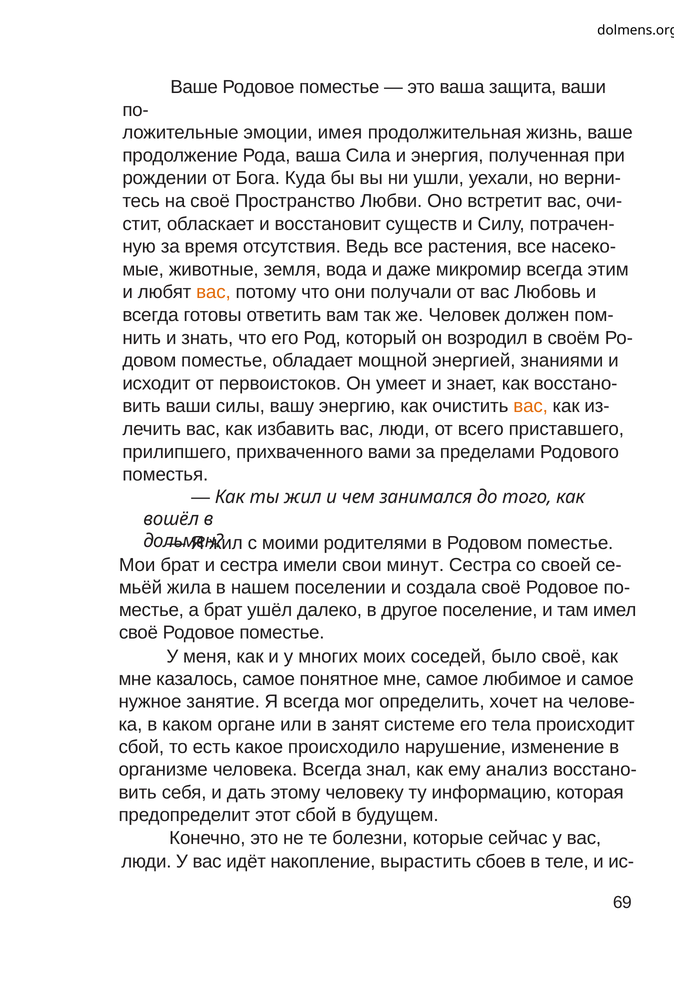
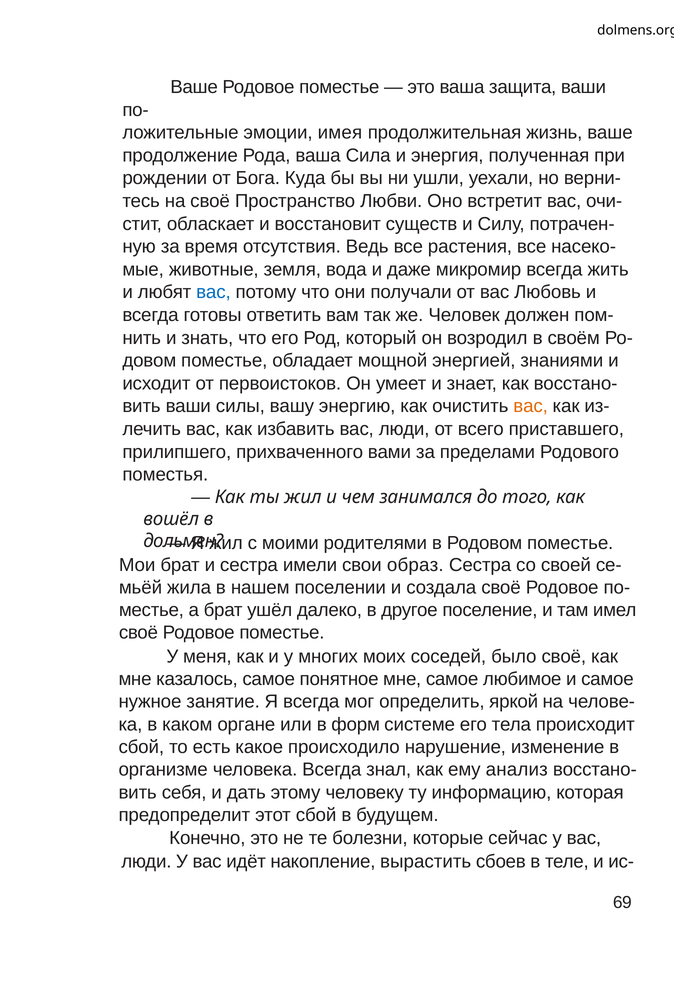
этим: этим -> жить (608, 269)
вас colour: orange -> blue (213, 292)
минут: минут -> образ (415, 565)
хочет: хочет -> яркой (514, 702)
занят: занят -> форм (356, 724)
